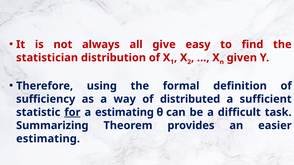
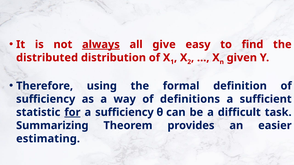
always underline: none -> present (101, 45)
statistician: statistician -> distributed (47, 58)
distributed: distributed -> definitions (190, 99)
a estimating: estimating -> sufficiency (124, 113)
